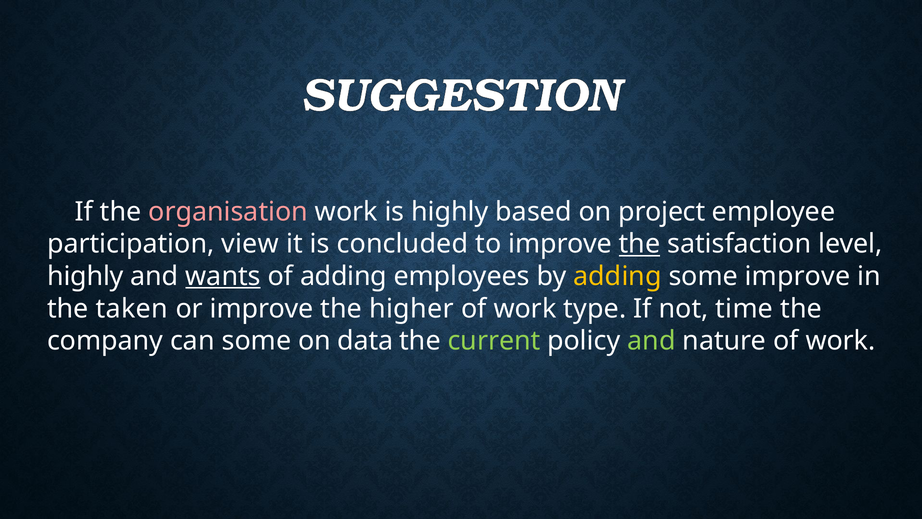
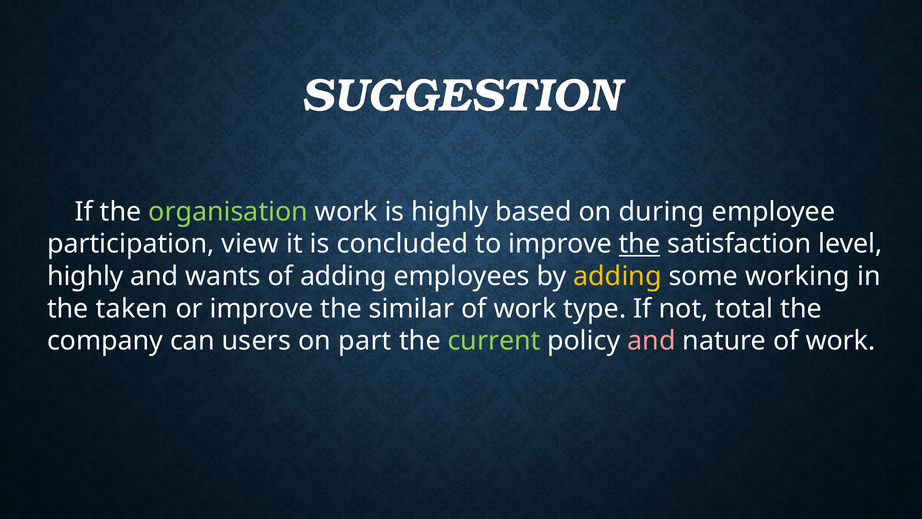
organisation colour: pink -> light green (228, 212)
project: project -> during (662, 212)
wants underline: present -> none (223, 276)
some improve: improve -> working (797, 276)
higher: higher -> similar (412, 308)
time: time -> total (744, 308)
can some: some -> users (256, 341)
data: data -> part (365, 341)
and colour: light green -> pink (651, 341)
